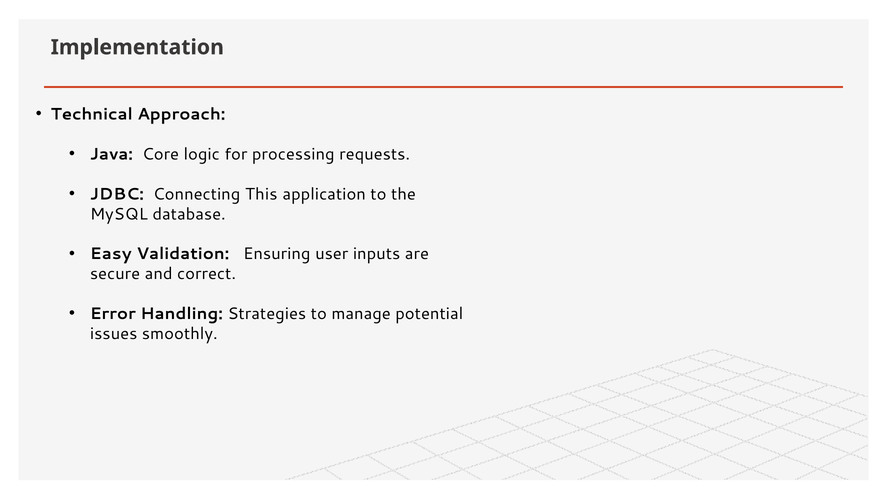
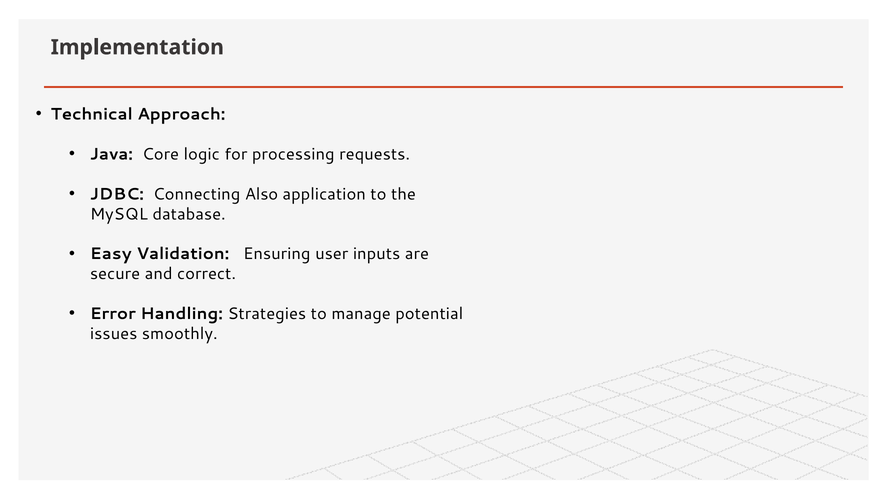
This: This -> Also (261, 194)
